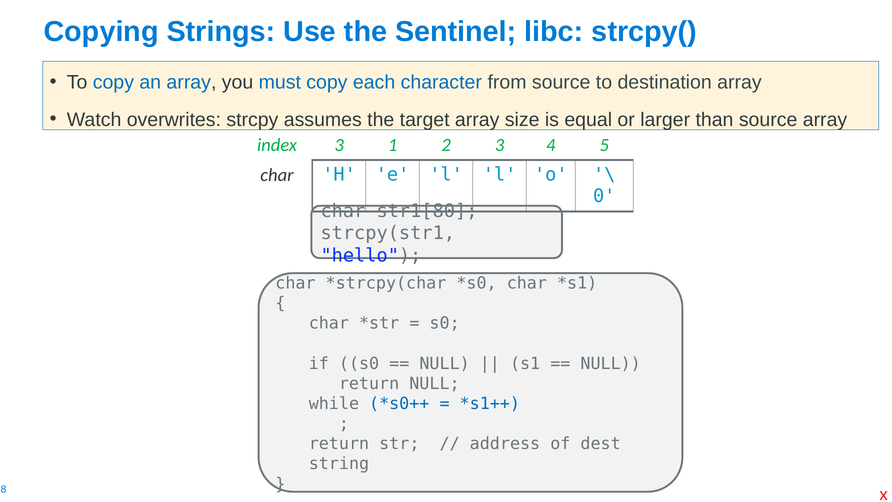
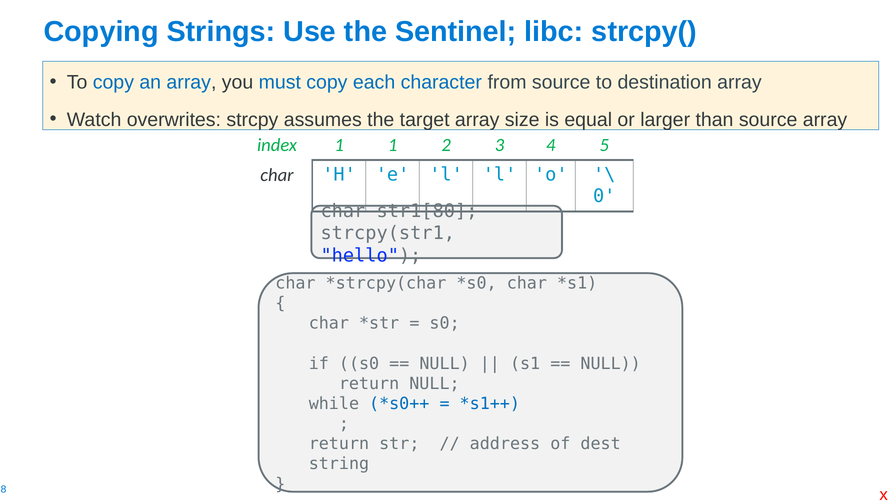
index 3: 3 -> 1 (339, 145)
